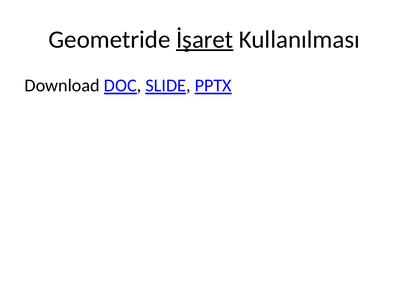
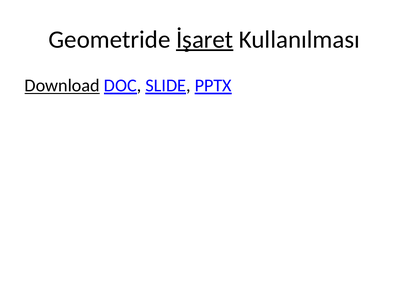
Download underline: none -> present (62, 86)
